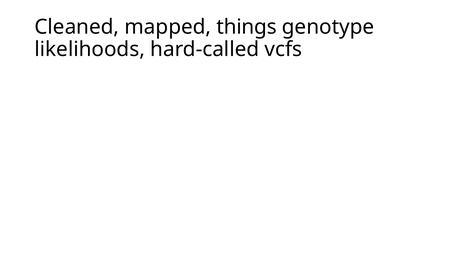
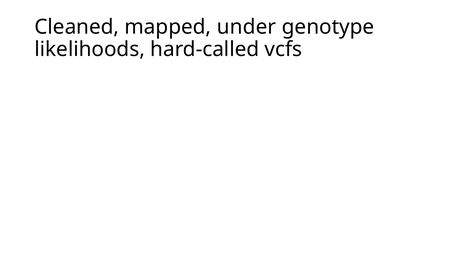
things: things -> under (246, 27)
